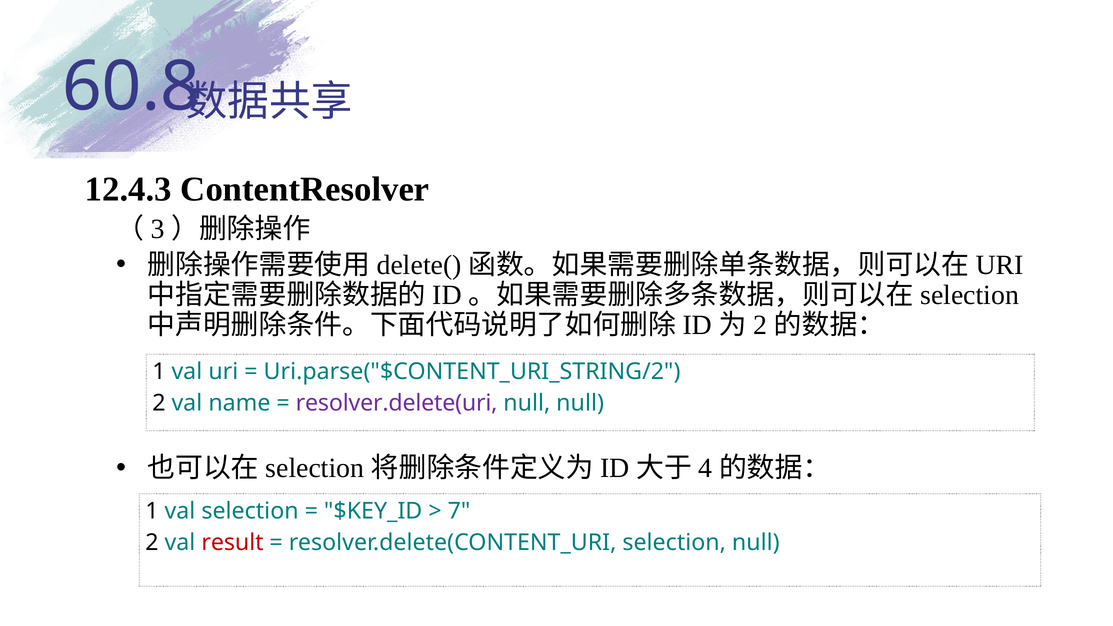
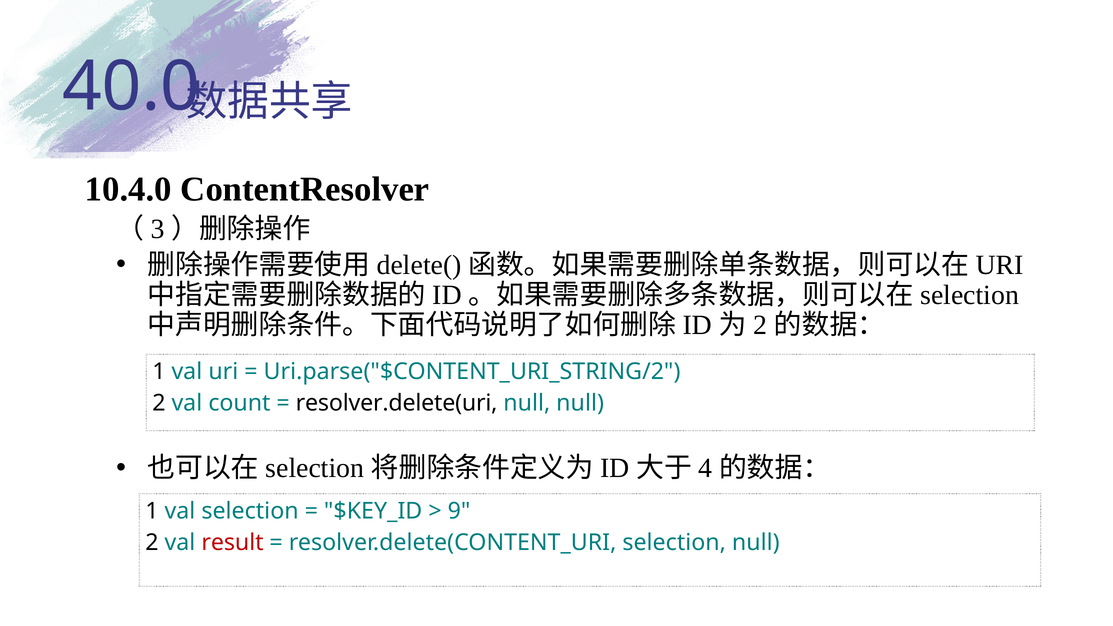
60.8: 60.8 -> 40.0 (131, 87)
12.4.3: 12.4.3 -> 10.4.0 (128, 189)
name: name -> count (239, 403)
resolver.delete(uri colour: purple -> black (397, 403)
7: 7 -> 9 (459, 511)
